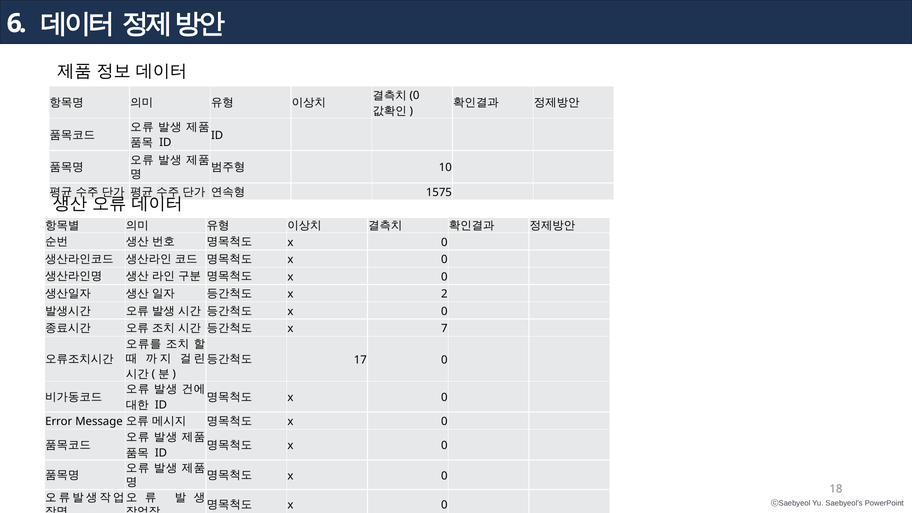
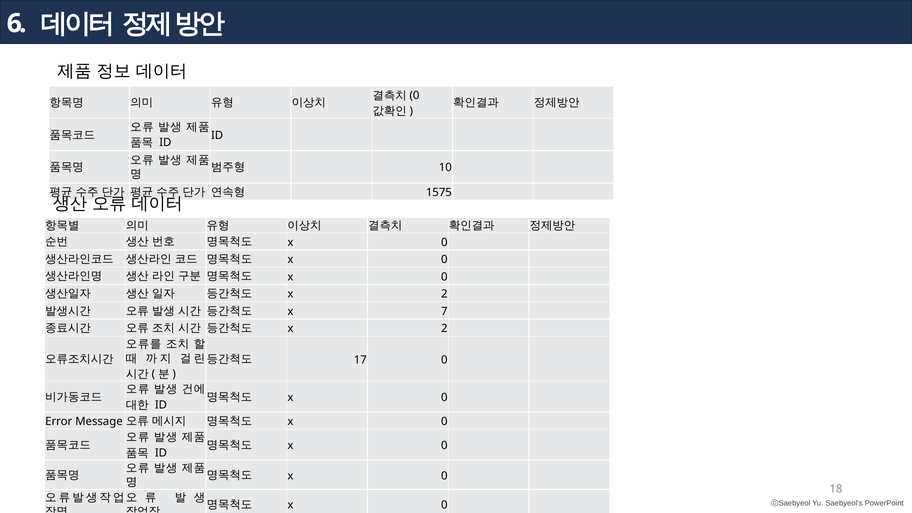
0: 0 -> 7 (444, 311)
7: 7 -> 2 (444, 329)
